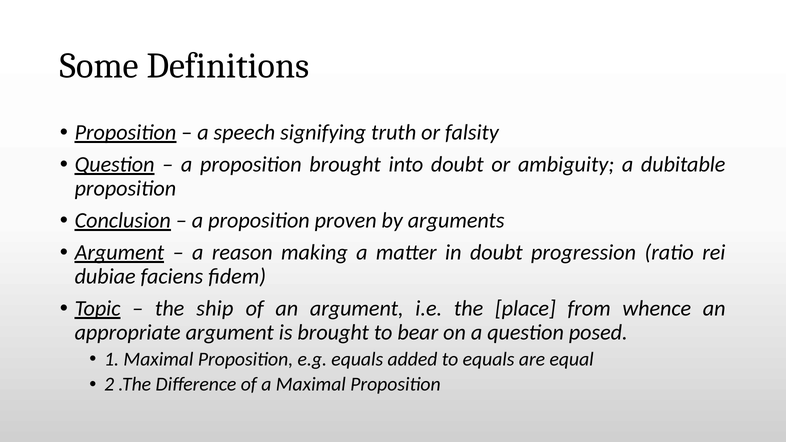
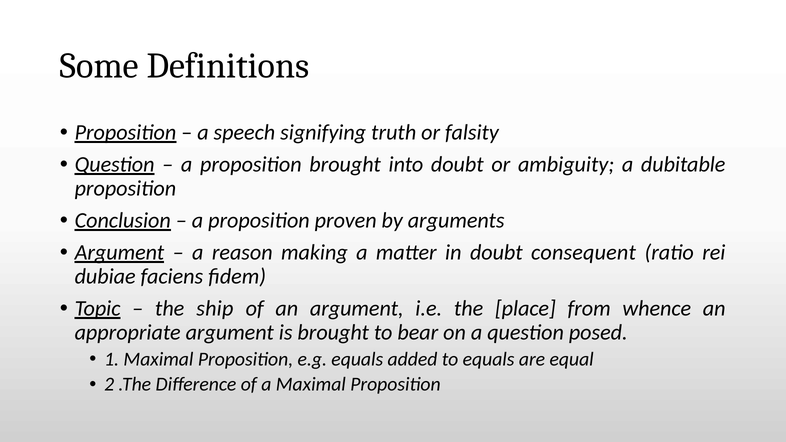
progression: progression -> consequent (583, 253)
